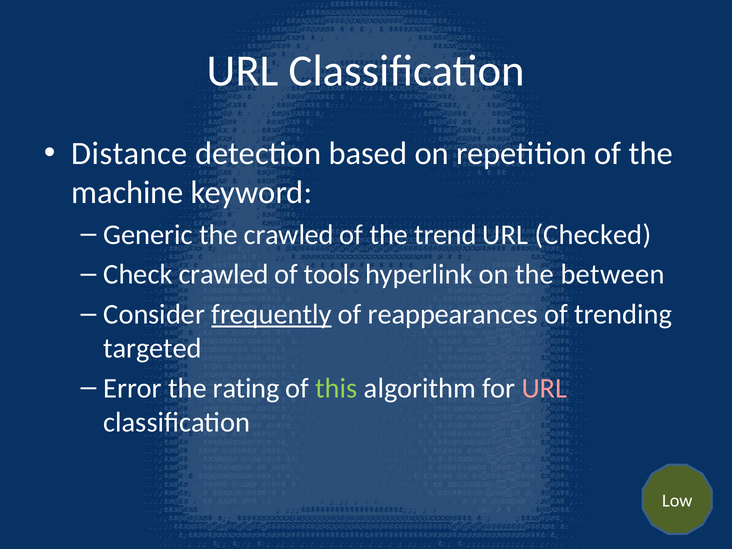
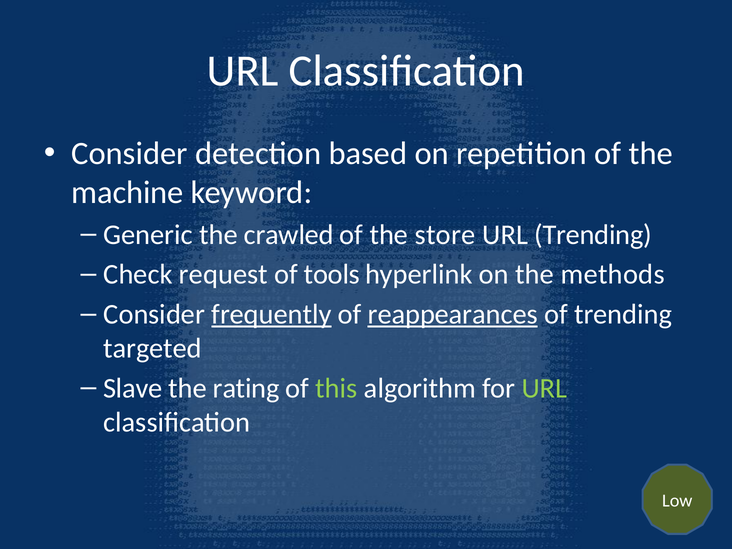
Distance: Distance -> Consider (130, 154)
trend: trend -> store (445, 235)
URL Checked: Checked -> Trending (593, 235)
Check crawled: crawled -> request (223, 274)
between: between -> methods (613, 274)
reappearances underline: none -> present (453, 314)
Error: Error -> Slave (133, 388)
URL colour: pink -> light green (544, 388)
